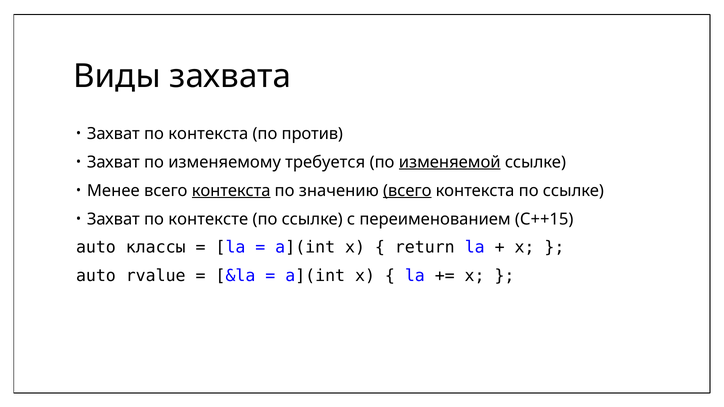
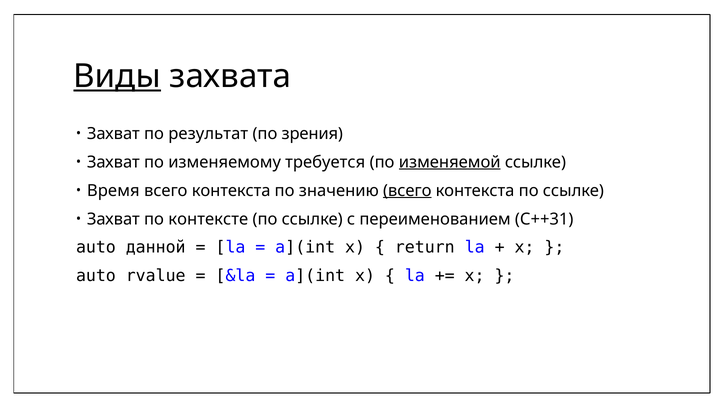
Виды underline: none -> present (117, 76)
по контекста: контекста -> результат (208, 134)
против: против -> зрения (312, 134)
Менее: Менее -> Время (113, 191)
контекста underline: present -> none (231, 191)
С++15: С++15 -> С++31 (544, 219)
классы: классы -> данной (156, 248)
